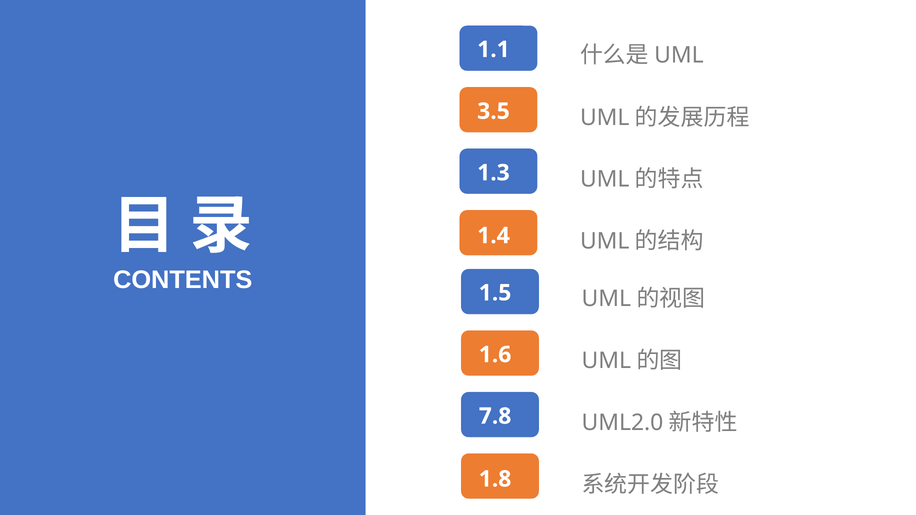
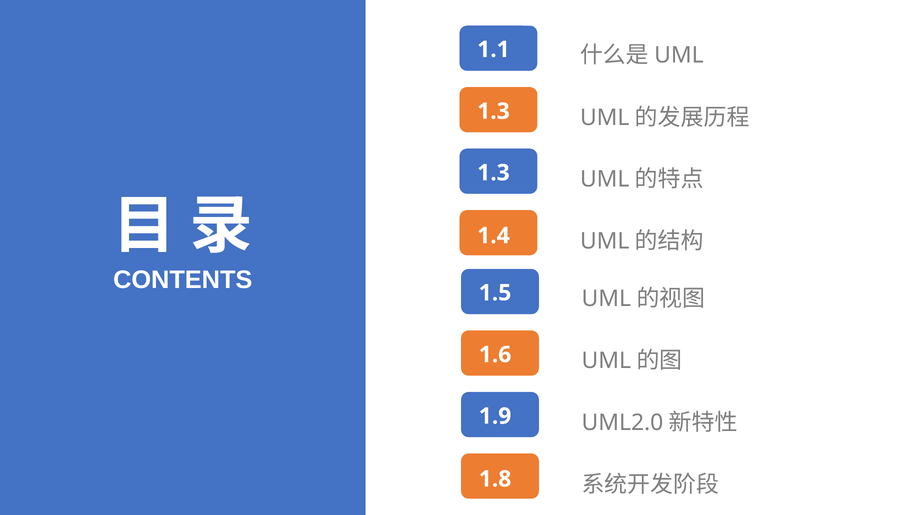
3.5: 3.5 -> 1.3 (493, 111)
7.8: 7.8 -> 1.9 (495, 416)
